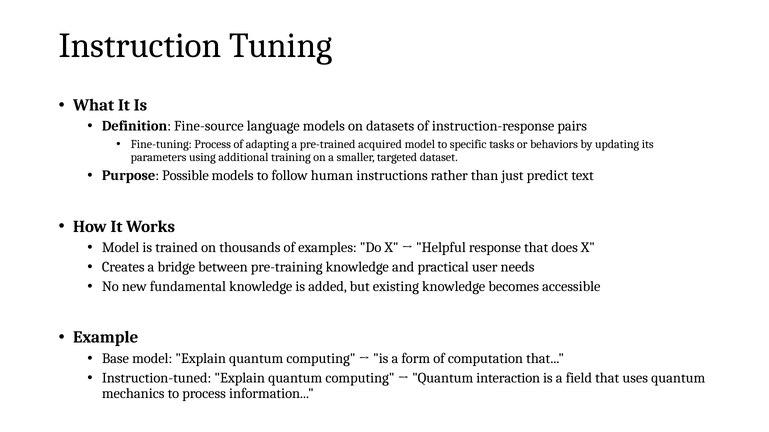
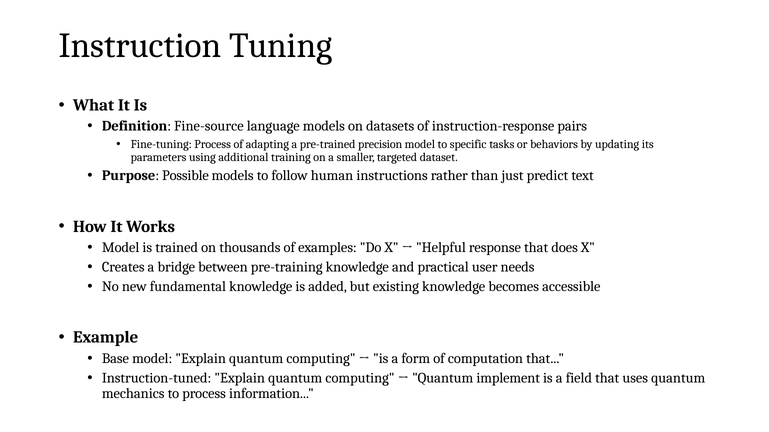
acquired: acquired -> precision (380, 144)
interaction: interaction -> implement (508, 378)
